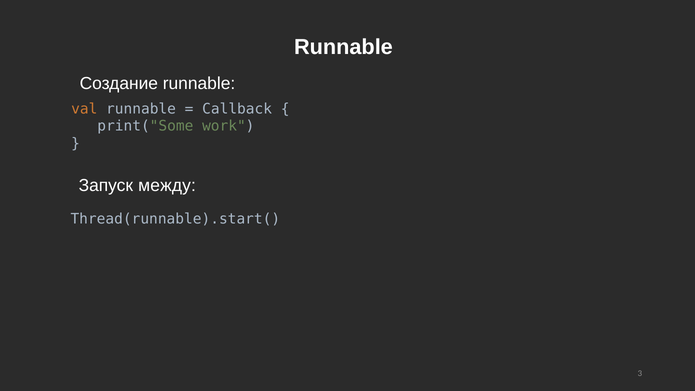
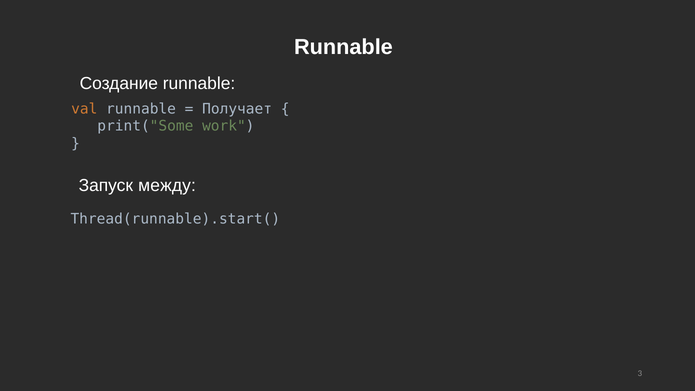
Callback: Callback -> Получает (237, 109)
